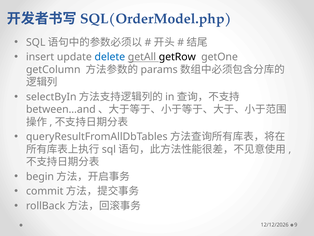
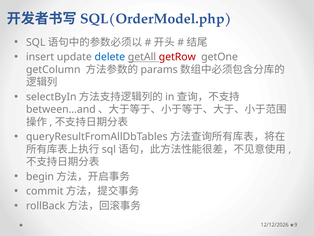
getRow colour: black -> red (177, 57)
